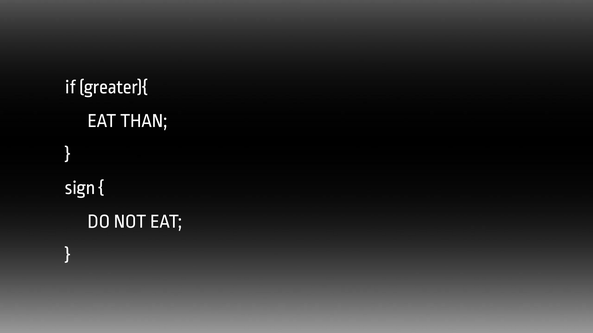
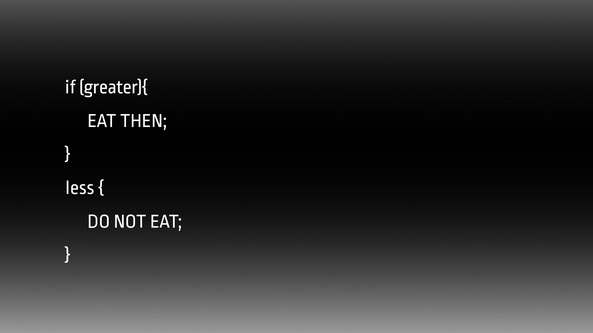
THAN: THAN -> THEN (144, 121)
sign: sign -> less (80, 188)
